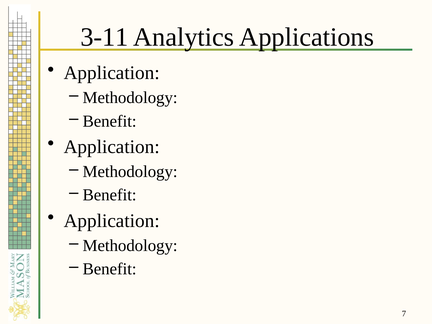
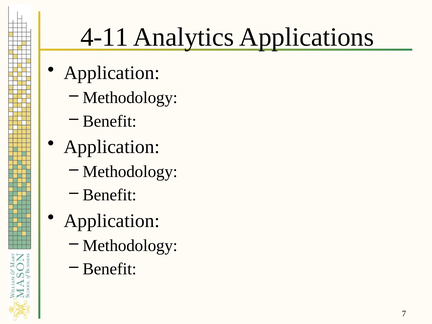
3-11: 3-11 -> 4-11 (104, 37)
